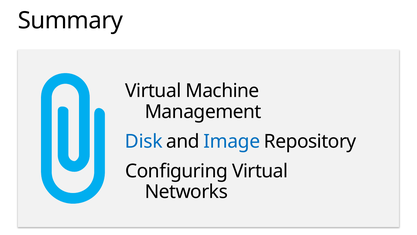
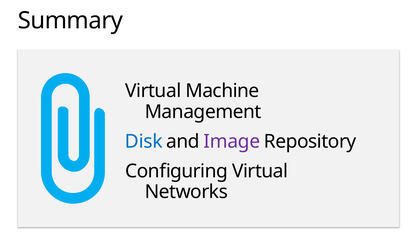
Image colour: blue -> purple (232, 141)
